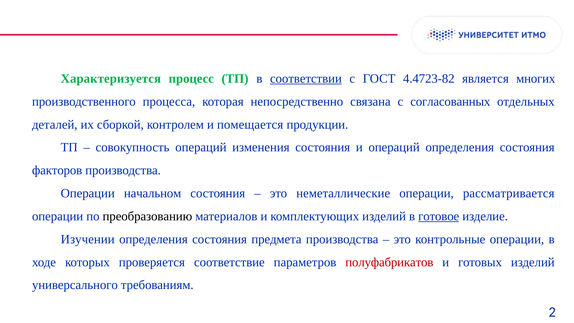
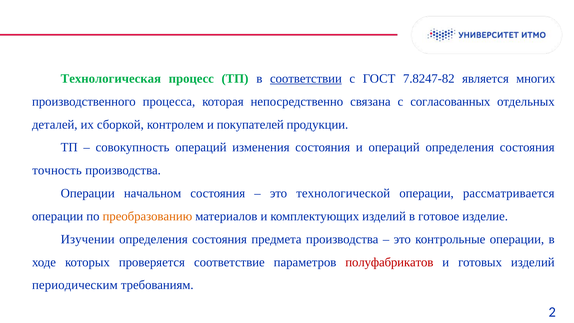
Характеризуется: Характеризуется -> Технологическая (111, 79)
4.4723-82: 4.4723-82 -> 7.8247-82 (429, 79)
помещается: помещается -> покупателей (250, 124)
факторов: факторов -> точность (57, 170)
неметаллические: неметаллические -> технологической (343, 193)
преобразованию colour: black -> orange (147, 216)
готовое underline: present -> none (439, 216)
универсального: универсального -> периодическим (75, 285)
